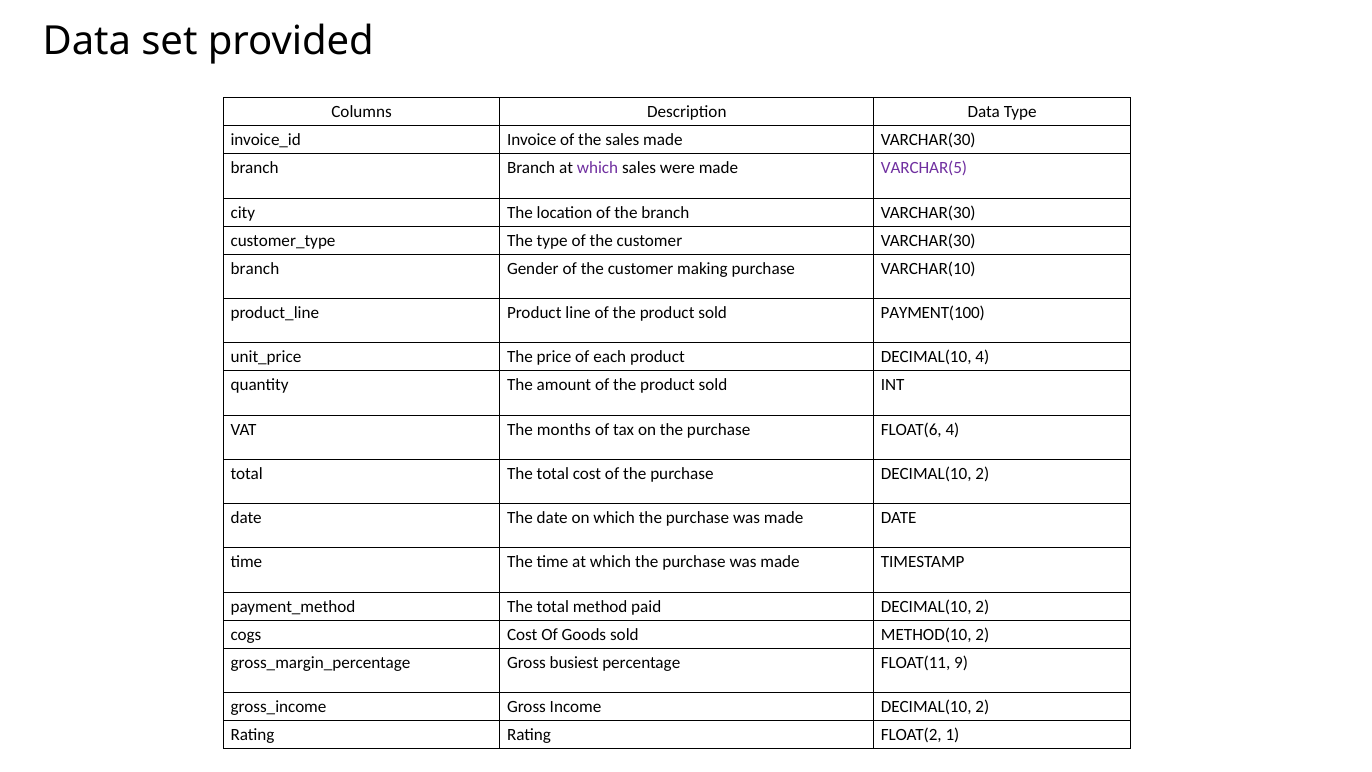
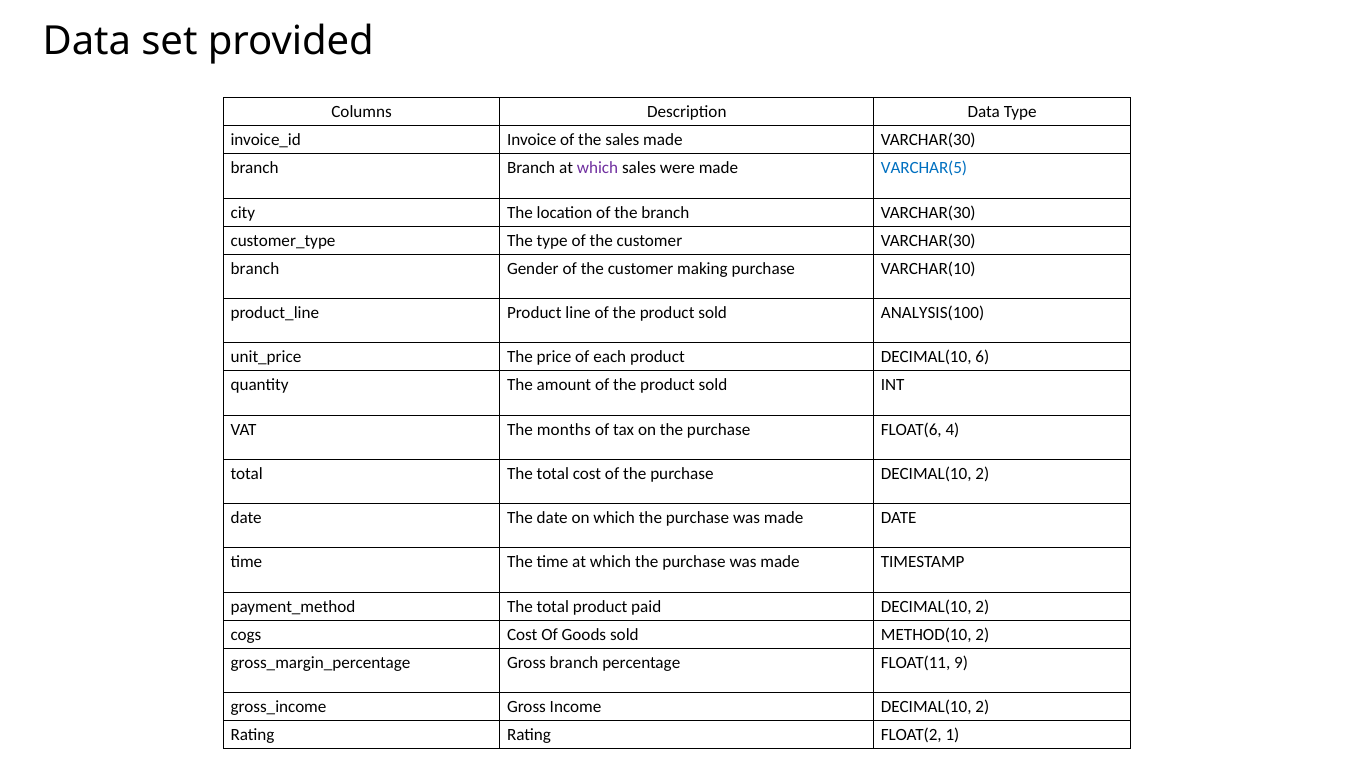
VARCHAR(5 colour: purple -> blue (924, 168)
PAYMENT(100: PAYMENT(100 -> ANALYSIS(100 (933, 313)
DECIMAL(10 4: 4 -> 6 (982, 357)
total method: method -> product (600, 606)
Gross busiest: busiest -> branch (574, 662)
